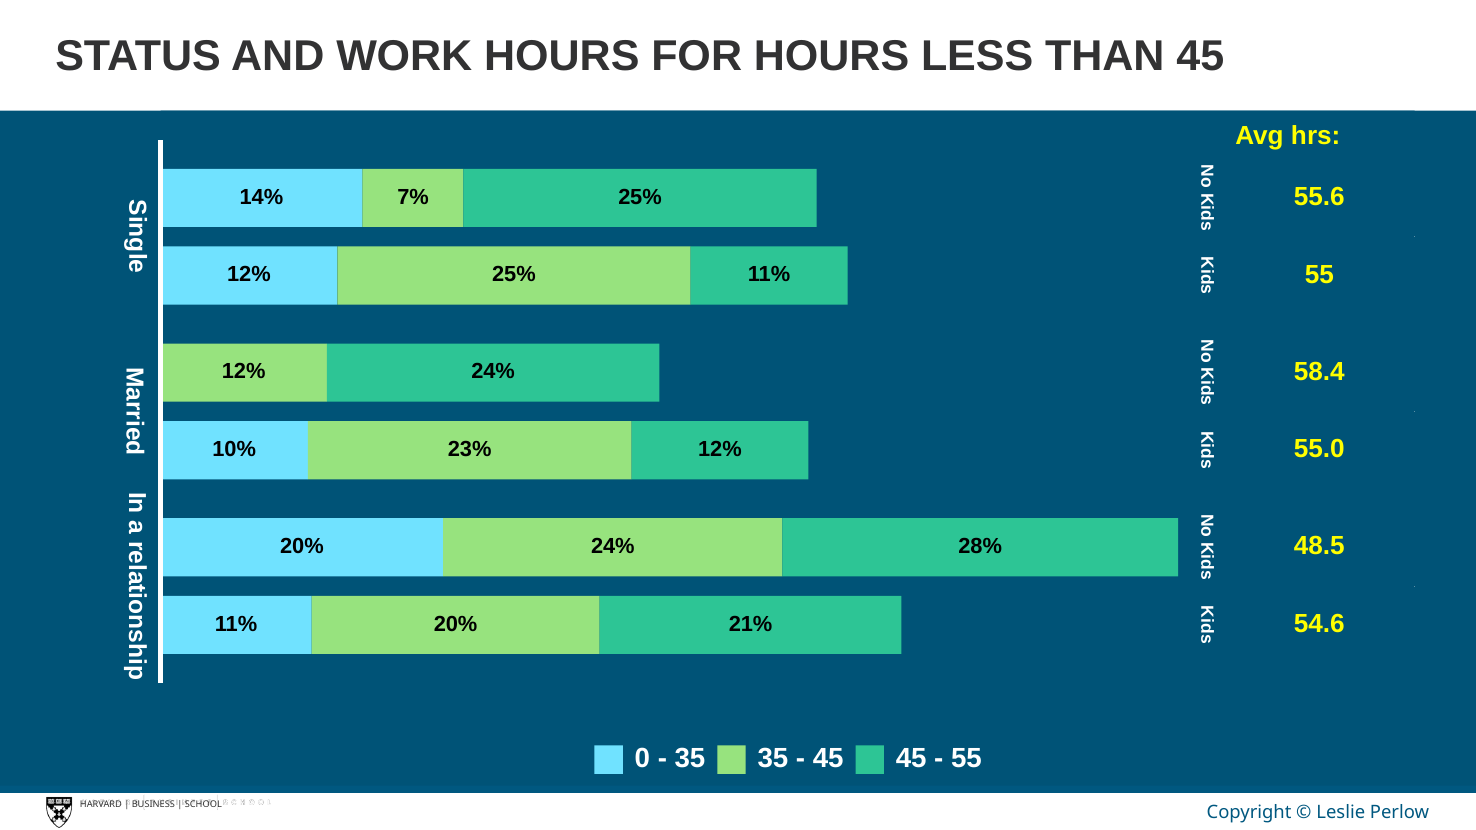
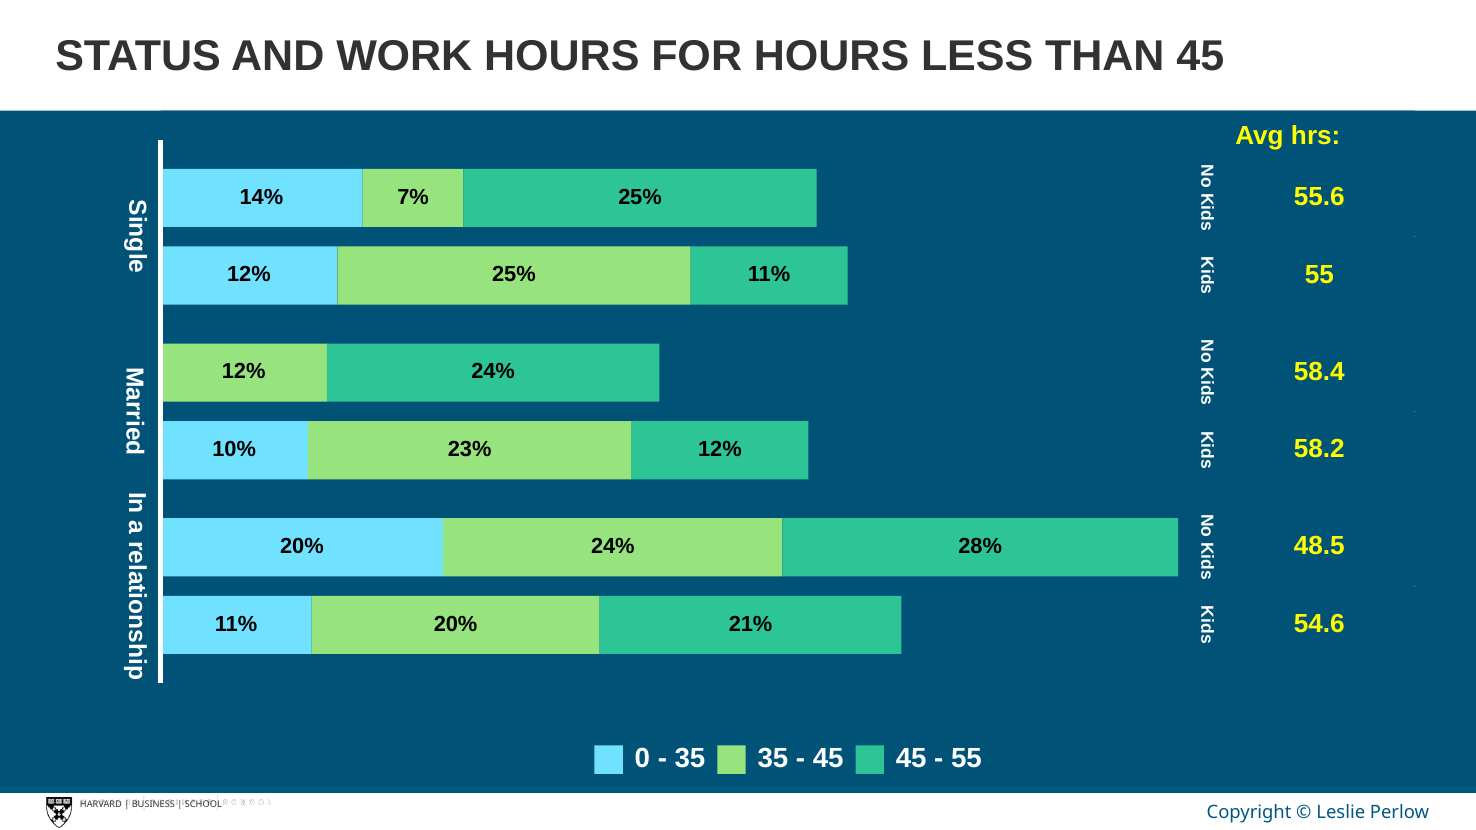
55.0: 55.0 -> 58.2 (1319, 449)
